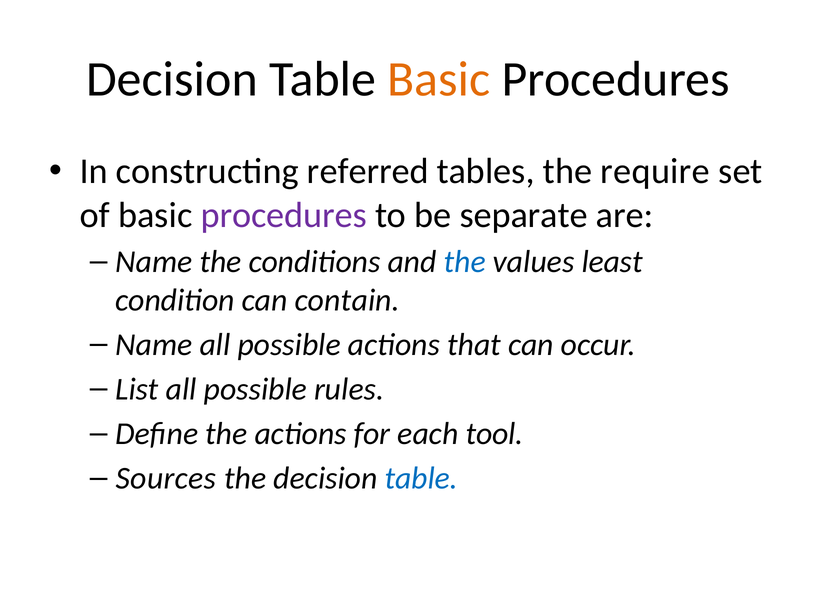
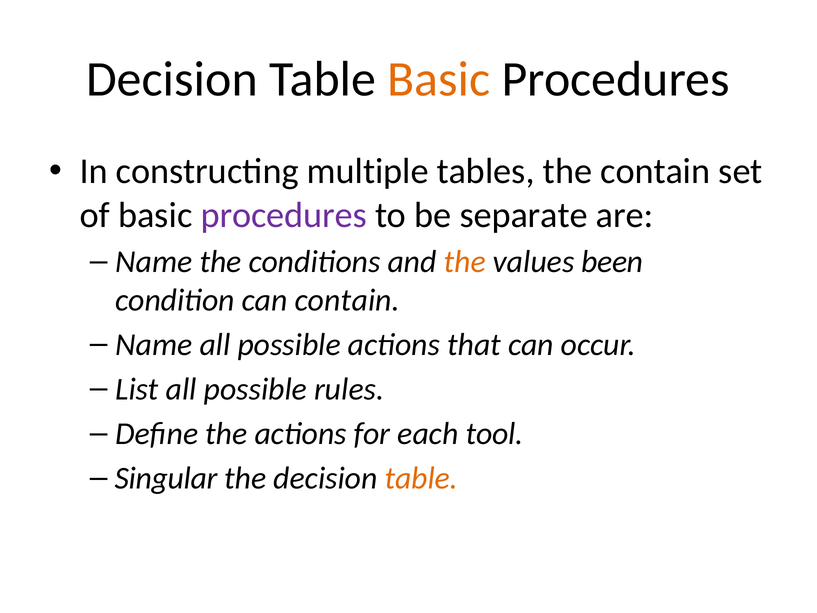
referred: referred -> multiple (368, 171)
the require: require -> contain (655, 171)
the colour: blue -> orange (465, 262)
least: least -> been (612, 262)
Sources: Sources -> Singular (166, 478)
table colour: blue -> orange (421, 478)
